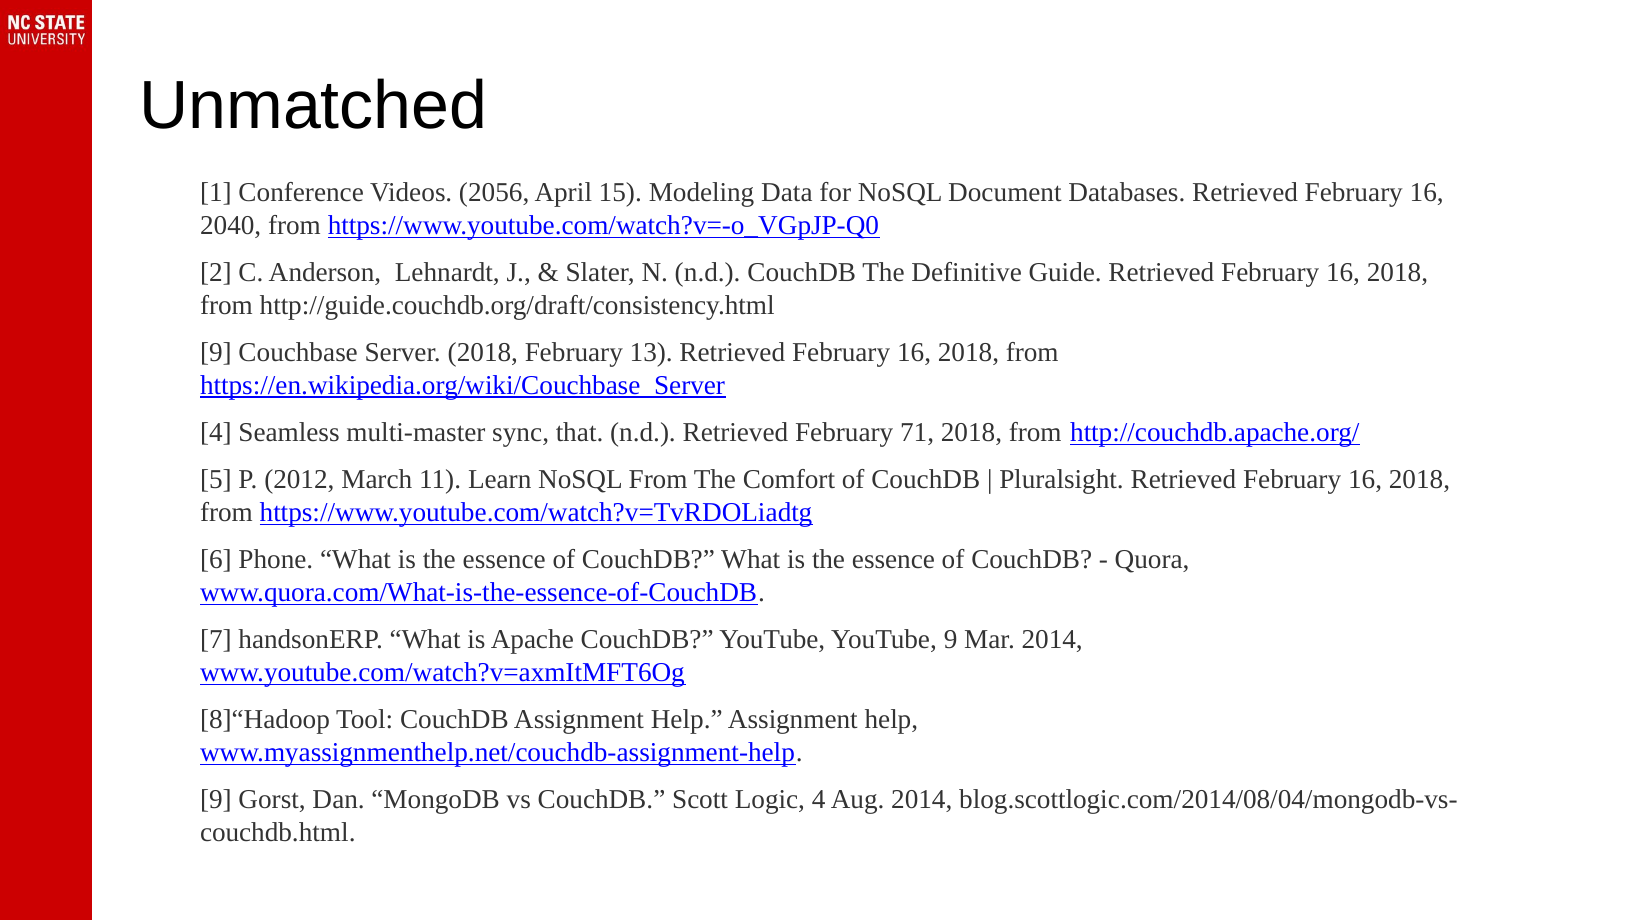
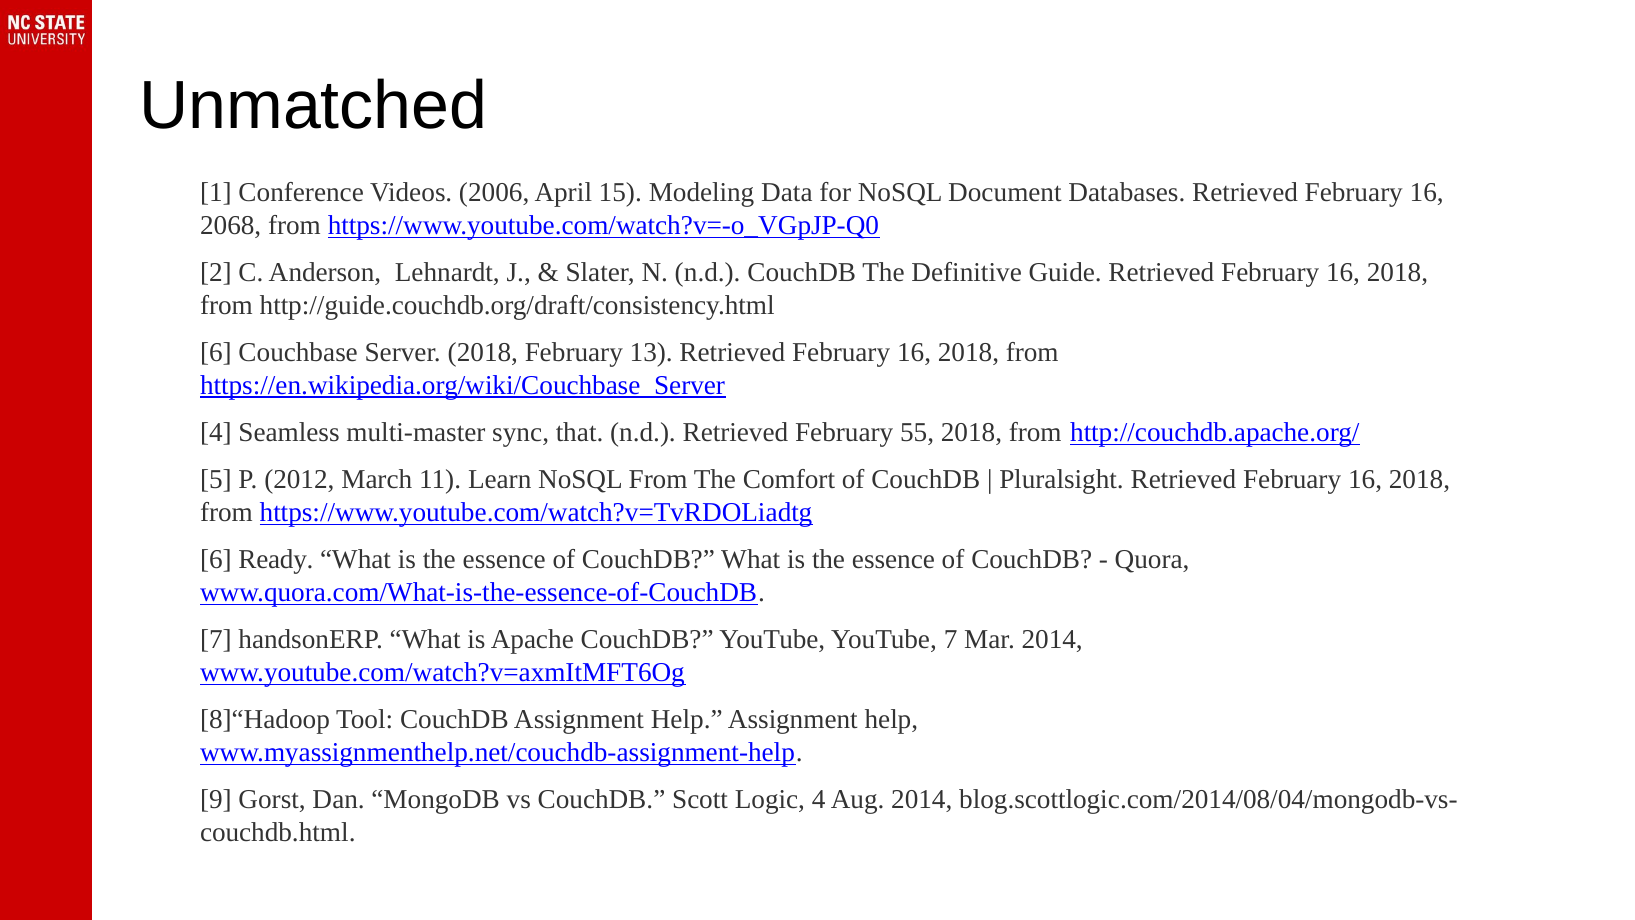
2056: 2056 -> 2006 (494, 192)
2040: 2040 -> 2068 (231, 225)
9: 9 -> 6 (216, 352)
71: 71 -> 55 (917, 432)
Phone: Phone -> Ready (276, 559)
YouTube 9: 9 -> 7 (951, 639)
